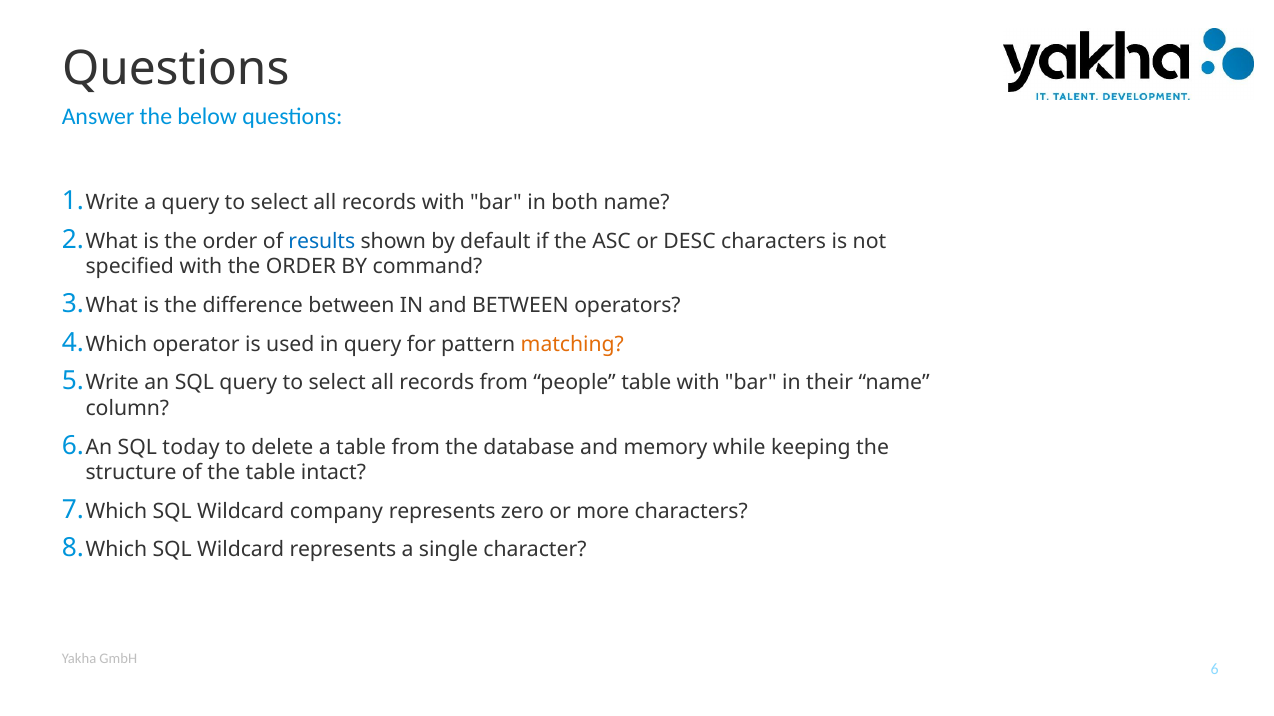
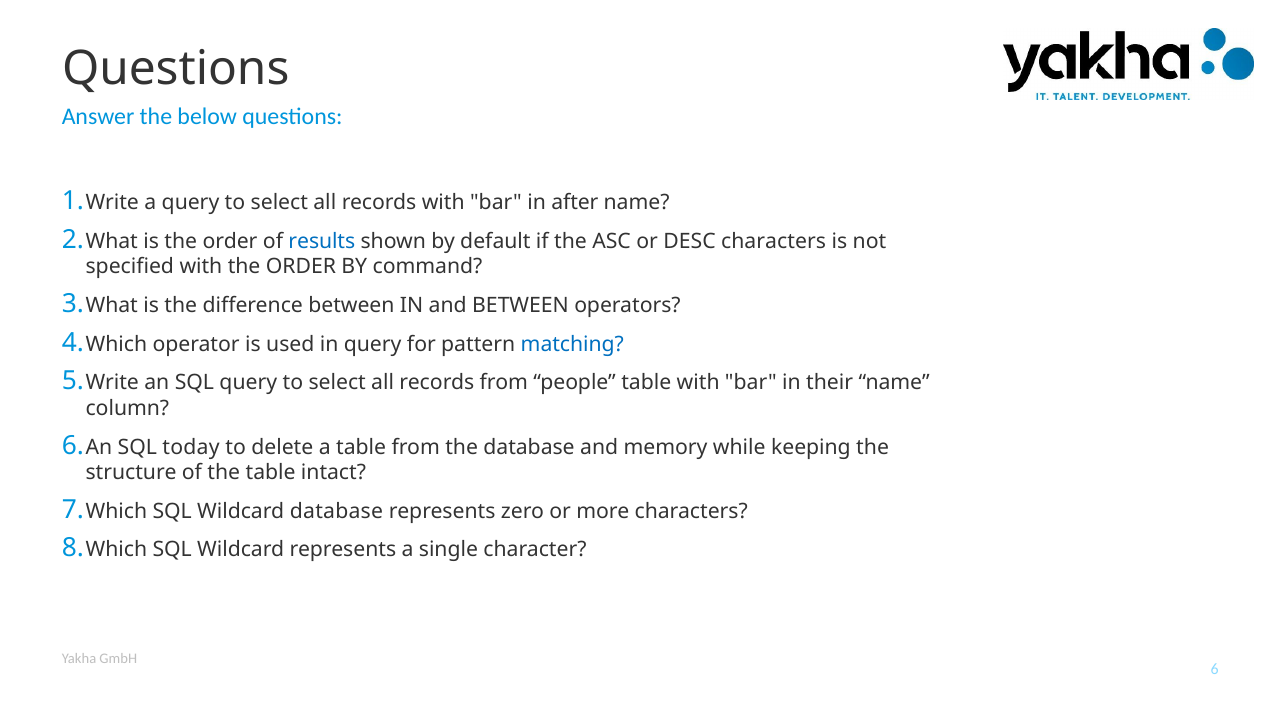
both: both -> after (575, 203)
matching colour: orange -> blue (572, 344)
Wildcard company: company -> database (336, 512)
